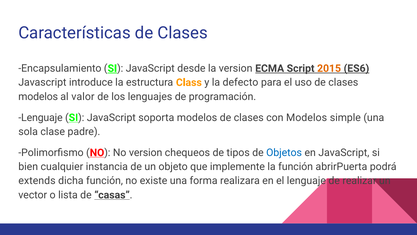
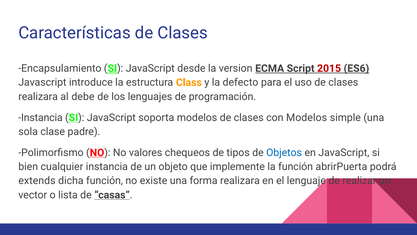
2015 colour: orange -> red (329, 68)
modelos: modelos -> realizara (38, 96)
valor: valor -> debe (83, 96)
Lenguaje: Lenguaje -> Instancia (41, 117)
No version: version -> valores (146, 152)
